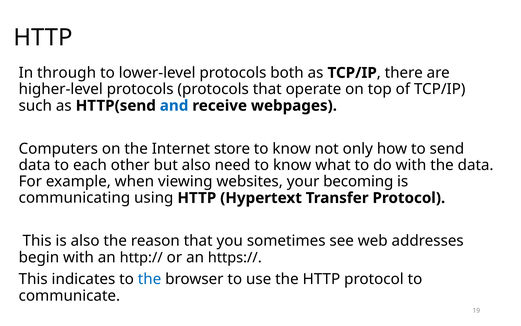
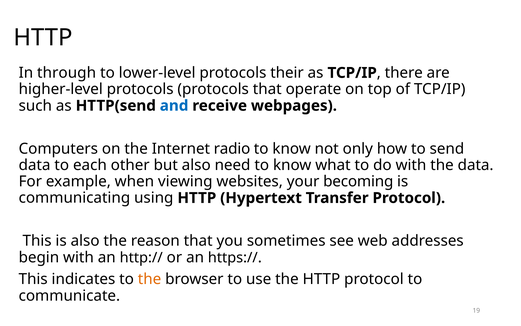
both: both -> their (287, 73)
store: store -> radio (232, 149)
the colour: blue -> orange (150, 279)
